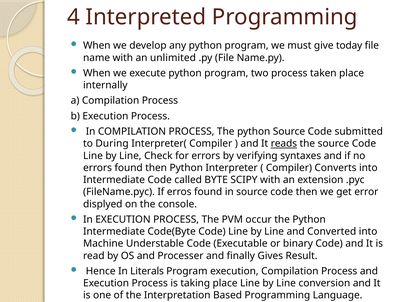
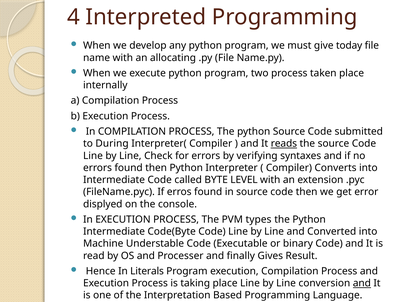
unlimited: unlimited -> allocating (173, 58)
SCIPY: SCIPY -> LEVEL (244, 180)
occur: occur -> types (259, 219)
and underline: none -> present (362, 283)
